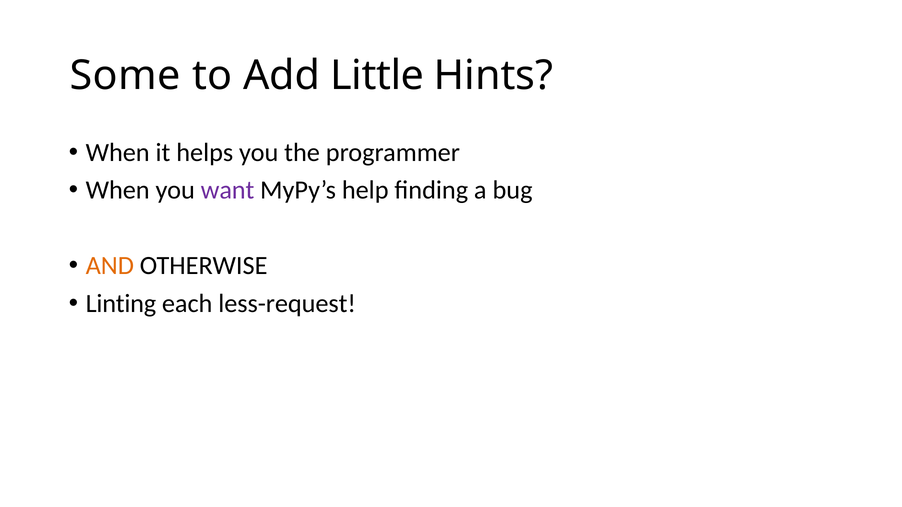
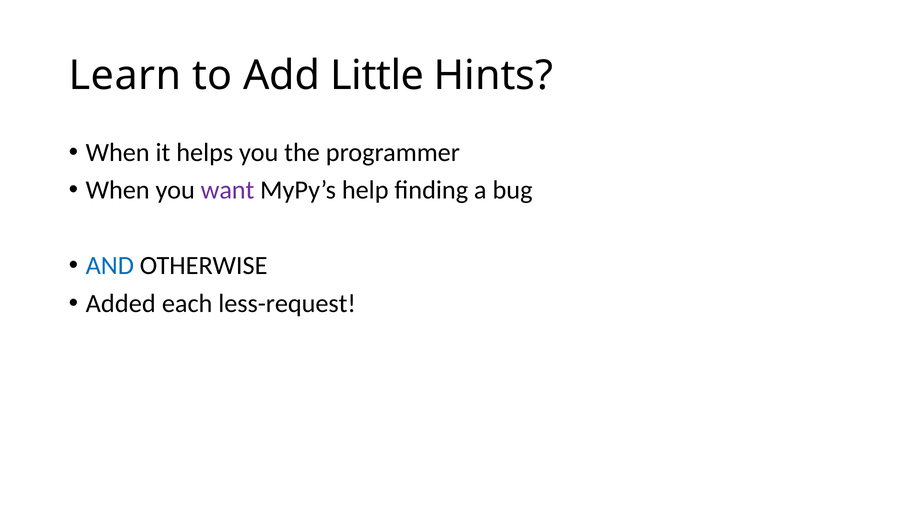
Some: Some -> Learn (125, 76)
AND colour: orange -> blue (110, 266)
Linting: Linting -> Added (121, 304)
